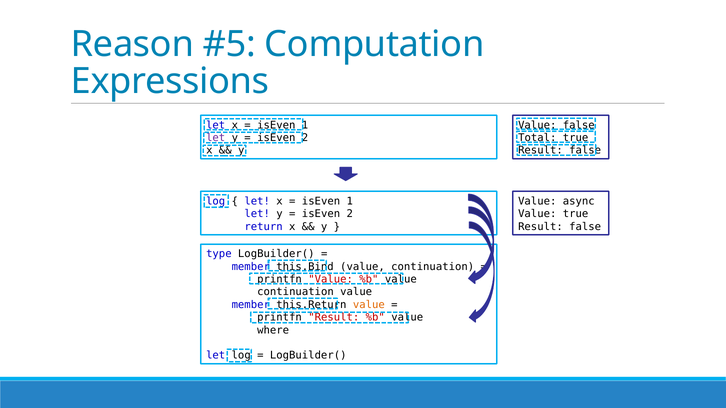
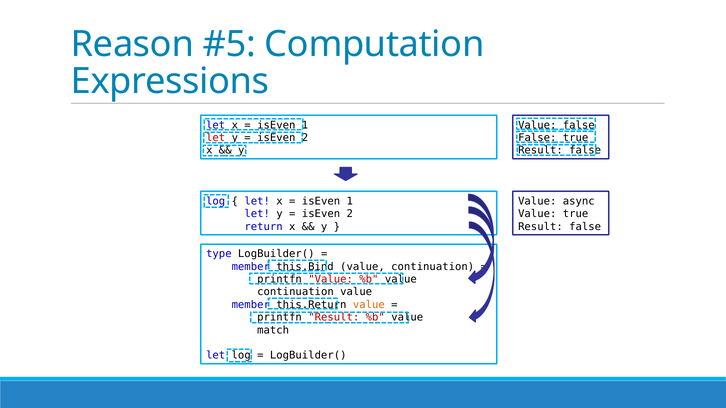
let colour: purple -> red (216, 138)
Total: Total -> False (537, 138)
where: where -> match (273, 330)
